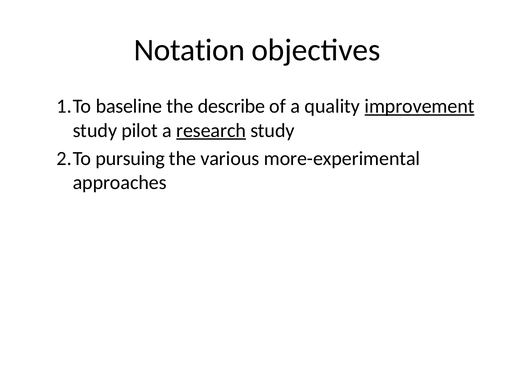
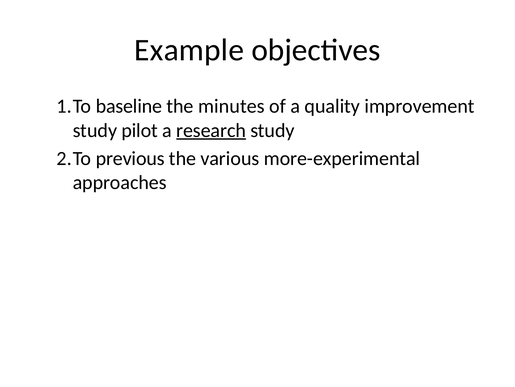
Notation: Notation -> Example (189, 50)
describe: describe -> minutes (231, 106)
improvement underline: present -> none (420, 106)
pursuing: pursuing -> previous (130, 158)
